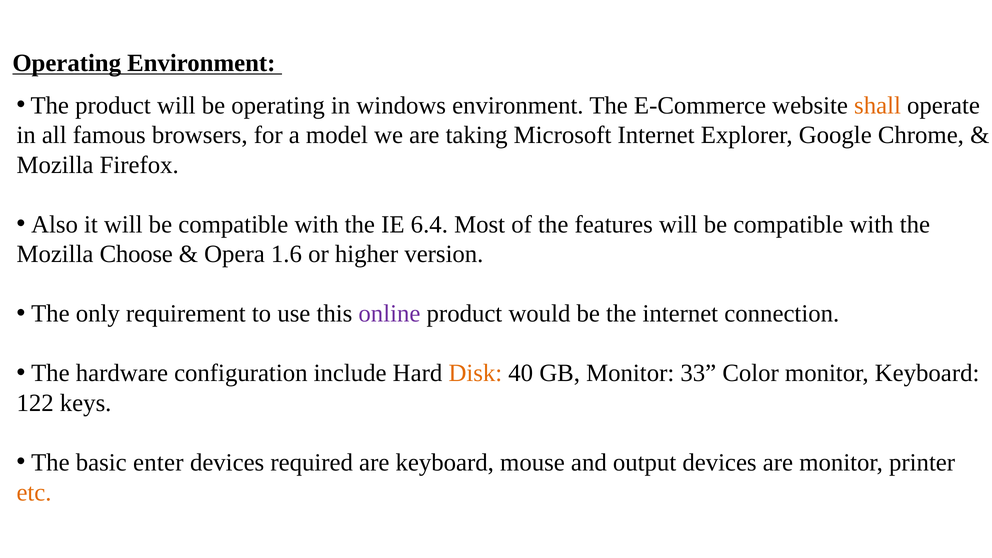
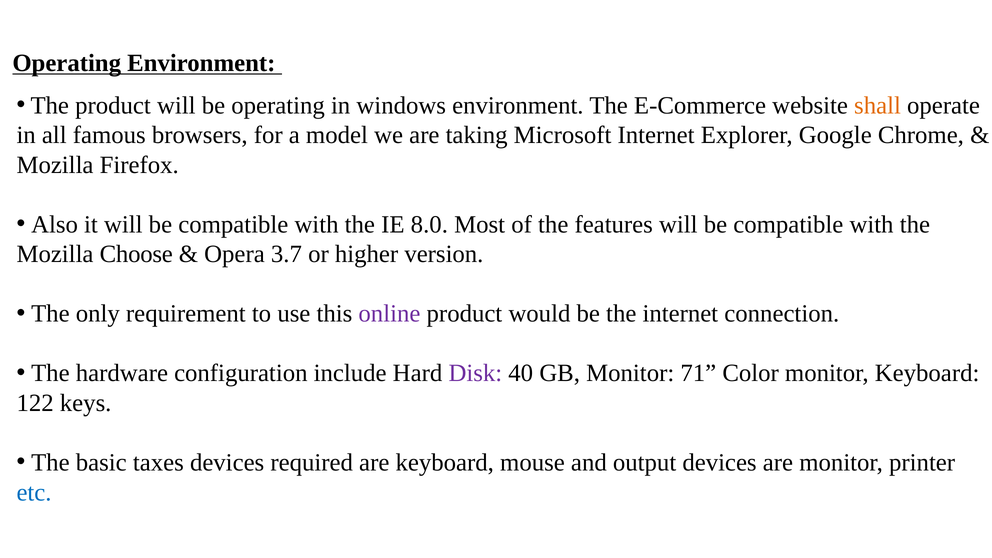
6.4: 6.4 -> 8.0 (429, 225)
1.6: 1.6 -> 3.7 (286, 254)
Disk colour: orange -> purple (475, 373)
33: 33 -> 71 (698, 373)
enter: enter -> taxes (158, 463)
etc colour: orange -> blue (34, 492)
